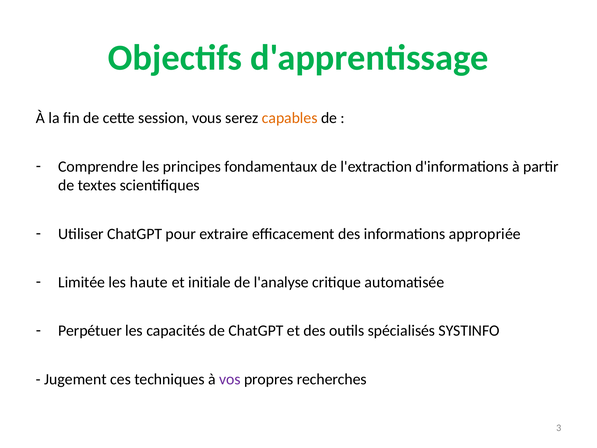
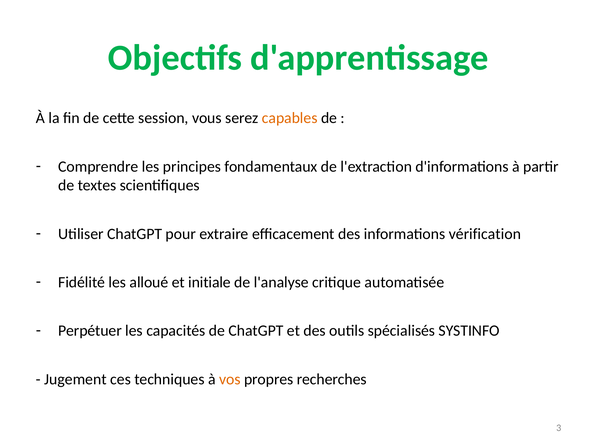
appropriée: appropriée -> vérification (485, 234)
Limitée: Limitée -> Fidélité (82, 282)
haute: haute -> alloué (149, 282)
vos colour: purple -> orange (230, 379)
